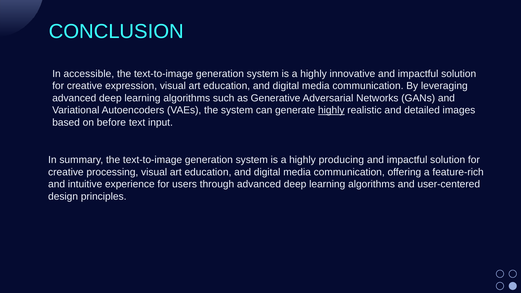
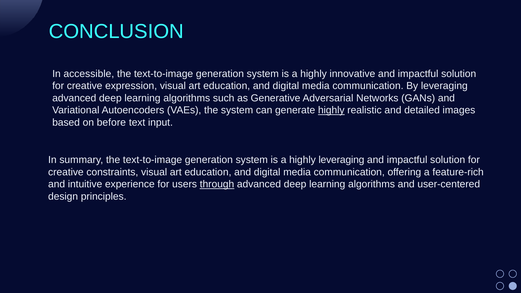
highly producing: producing -> leveraging (341, 160)
processing: processing -> constraints (112, 172)
through underline: none -> present (217, 184)
